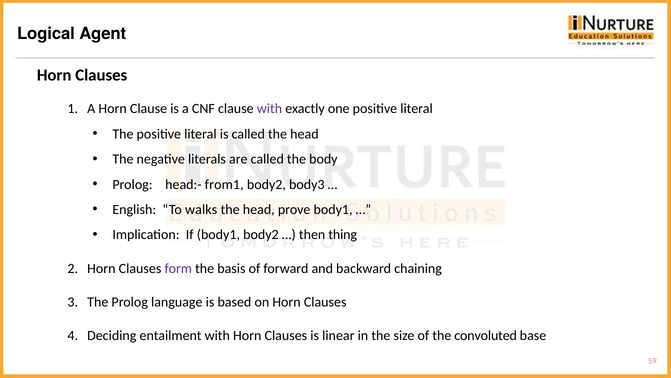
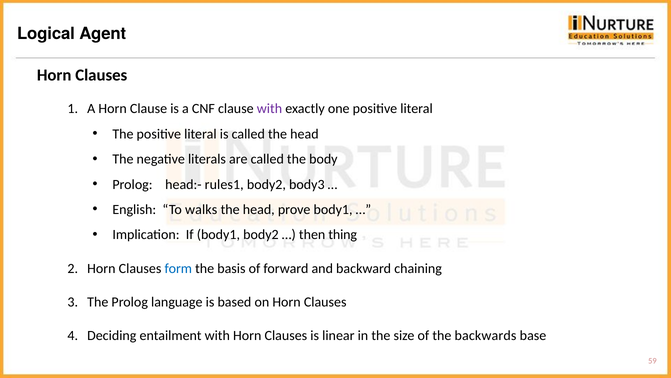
from1: from1 -> rules1 (224, 184)
form colour: purple -> blue (178, 268)
convoluted: convoluted -> backwards (485, 335)
